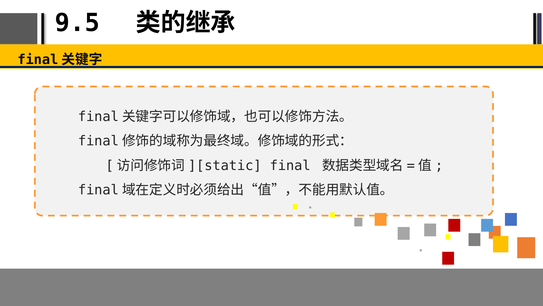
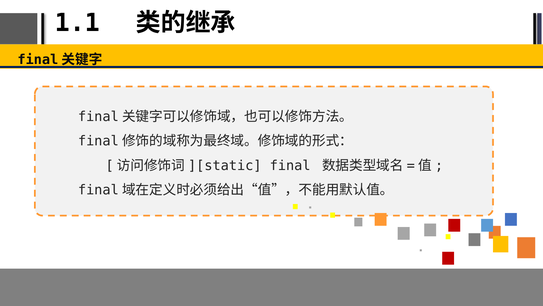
9.5: 9.5 -> 1.1 (77, 23)
